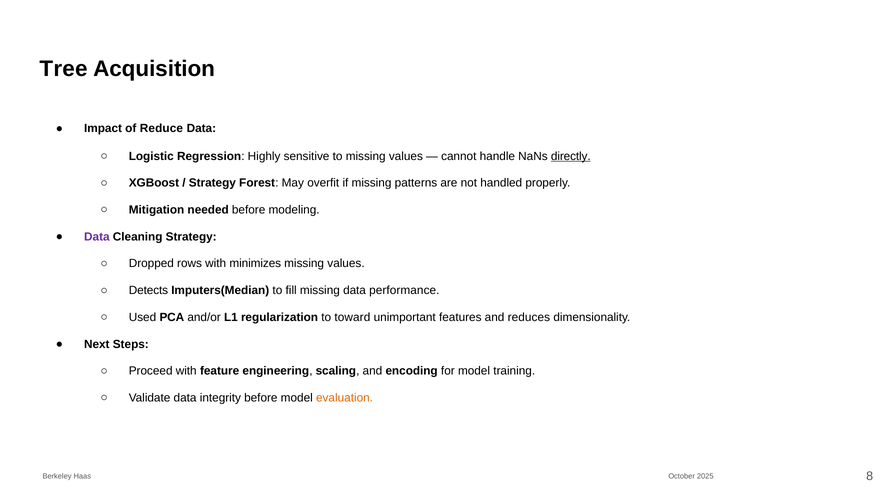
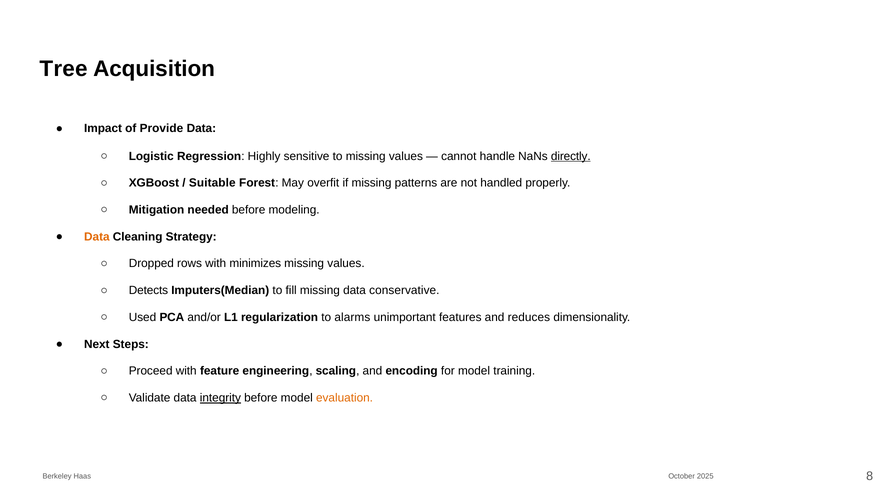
Reduce: Reduce -> Provide (161, 128)
Strategy: Strategy -> Suitable (212, 183)
Data colour: purple -> orange (97, 237)
performance: performance -> conservative (404, 290)
toward: toward -> alarms (352, 317)
integrity underline: none -> present (220, 398)
